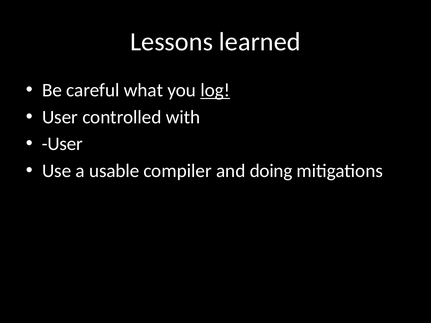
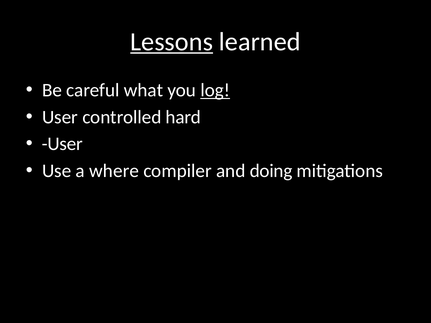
Lessons underline: none -> present (172, 42)
with: with -> hard (183, 117)
usable: usable -> where (114, 171)
